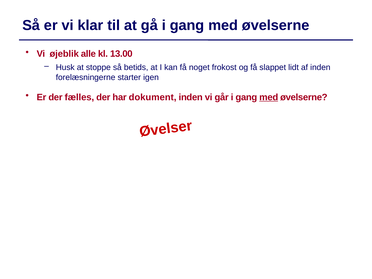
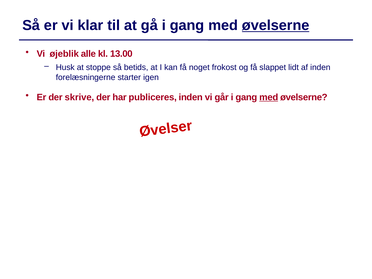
øvelserne underline: none -> present (276, 25)
fælles: fælles -> skrive (79, 97)
dokument: dokument -> publiceres (153, 97)
